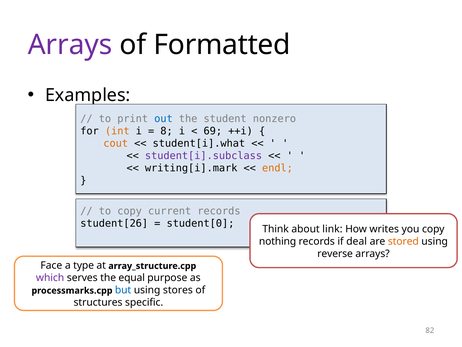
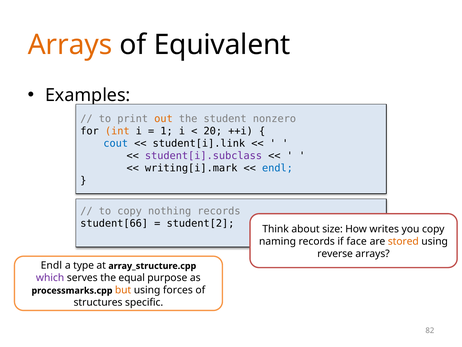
Arrays colour: purple -> orange (70, 45)
Formatted: Formatted -> Equivalent (222, 45)
out colour: blue -> orange (163, 119)
8: 8 -> 1 (167, 131)
69: 69 -> 20 (213, 131)
cout colour: orange -> blue (116, 143)
student[i].what: student[i].what -> student[i].link (199, 143)
endl colour: orange -> blue (277, 168)
current: current -> nothing (170, 211)
student[26: student[26 -> student[66 (114, 223)
student[0: student[0 -> student[2 (200, 223)
link: link -> size (333, 229)
nothing: nothing -> naming (278, 241)
deal: deal -> face (357, 241)
Face: Face -> Endl (51, 265)
but colour: blue -> orange (123, 290)
stores: stores -> forces (178, 290)
